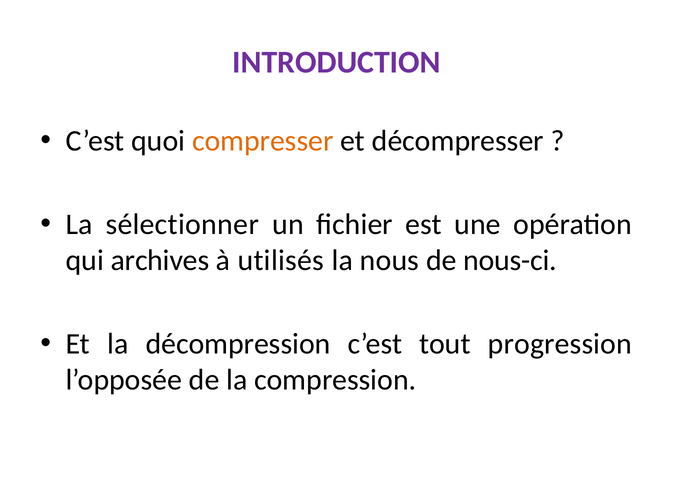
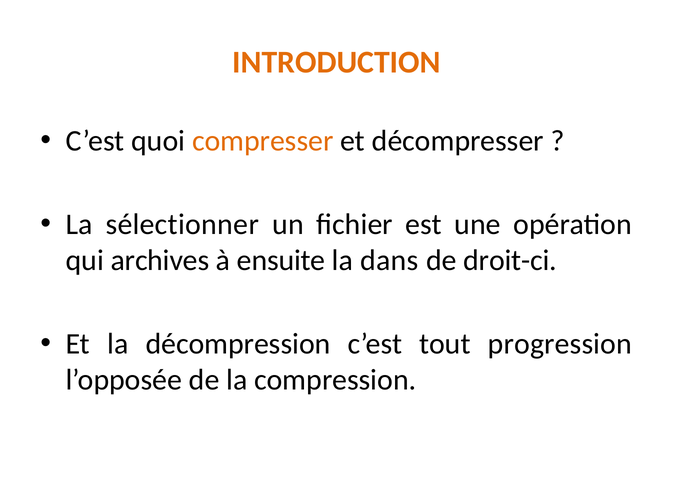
INTRODUCTION colour: purple -> orange (336, 63)
utilisés: utilisés -> ensuite (281, 261)
nous: nous -> dans (389, 261)
nous-ci: nous-ci -> droit-ci (510, 261)
